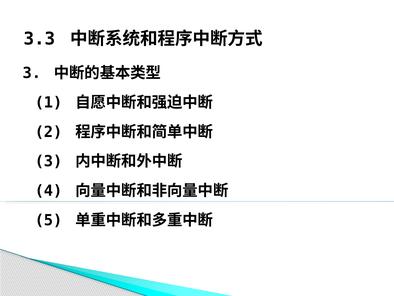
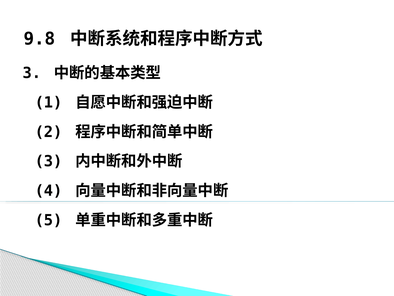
3.3: 3.3 -> 9.8 (39, 39)
